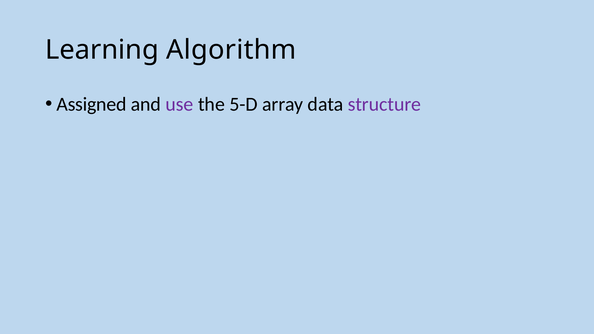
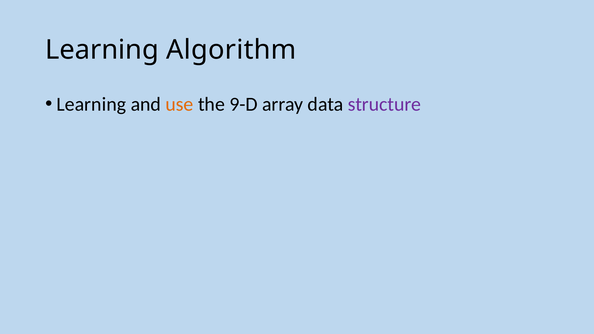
Assigned: Assigned -> Learning (91, 104)
use colour: purple -> orange (180, 104)
5-D: 5-D -> 9-D (244, 104)
